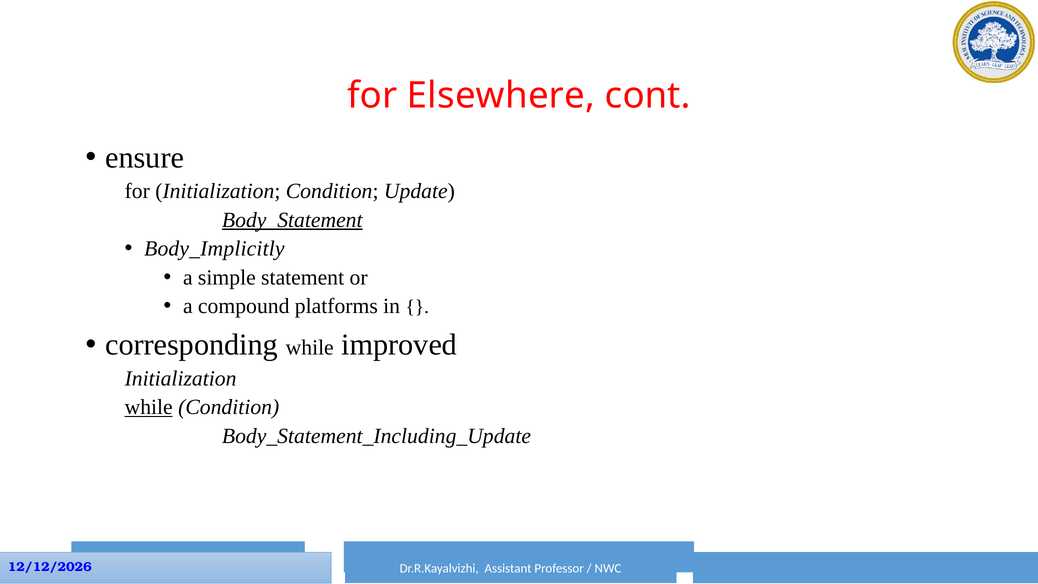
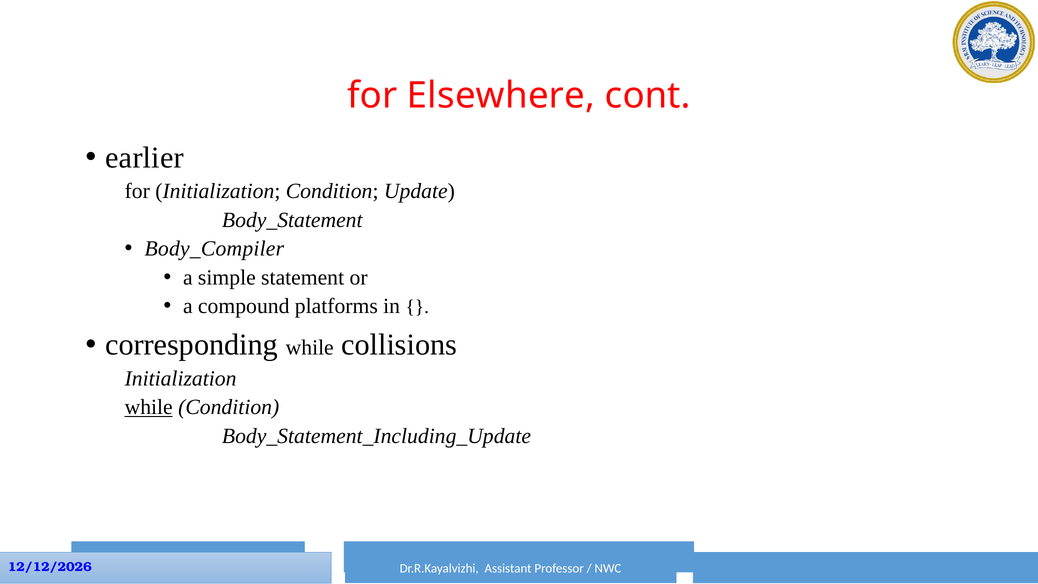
ensure: ensure -> earlier (144, 158)
Body_Statement underline: present -> none (292, 220)
Body_Implicitly: Body_Implicitly -> Body_Compiler (214, 249)
improved: improved -> collisions (399, 345)
